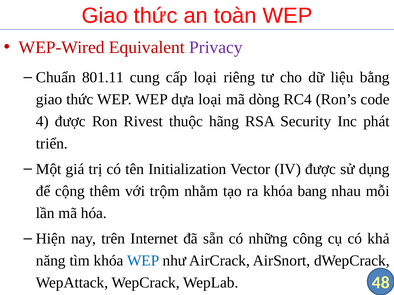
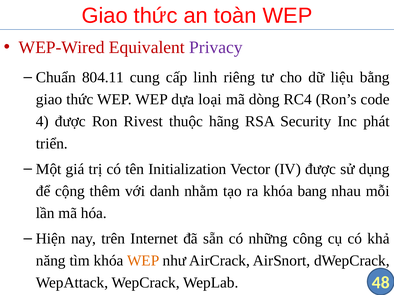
801.11: 801.11 -> 804.11 (103, 77)
cấp loại: loại -> linh (205, 77)
trộm: trộm -> danh (165, 191)
WEP colour: blue -> orange (143, 261)
